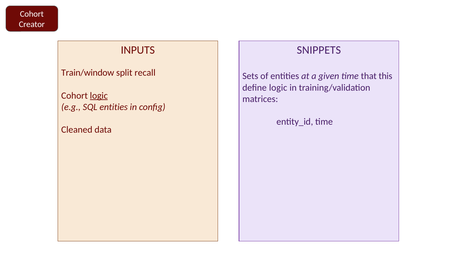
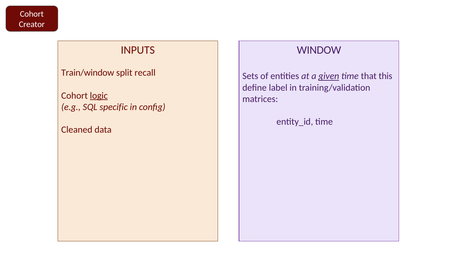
SNIPPETS: SNIPPETS -> WINDOW (319, 50)
given underline: none -> present (329, 76)
define logic: logic -> label (278, 88)
SQL entities: entities -> specific (114, 107)
